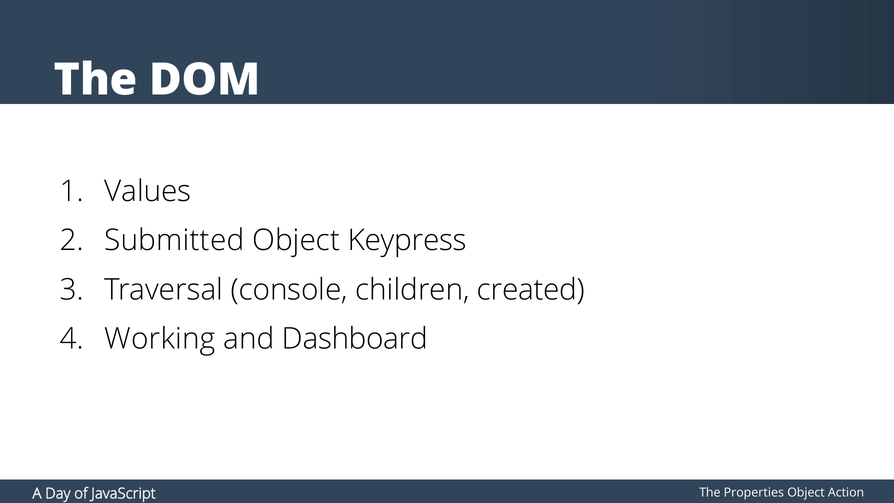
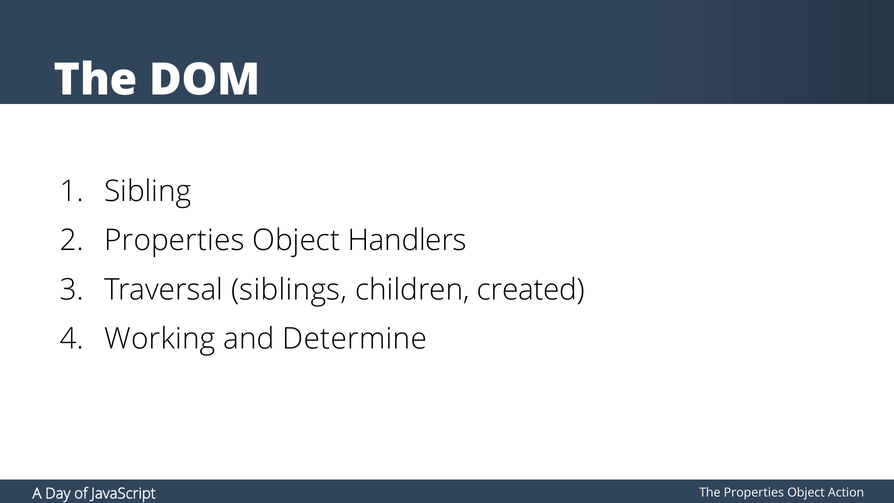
Values: Values -> Sibling (148, 191)
Submitted: Submitted -> Properties (174, 240)
Keypress: Keypress -> Handlers (407, 240)
console: console -> siblings (289, 290)
Dashboard: Dashboard -> Determine (355, 339)
